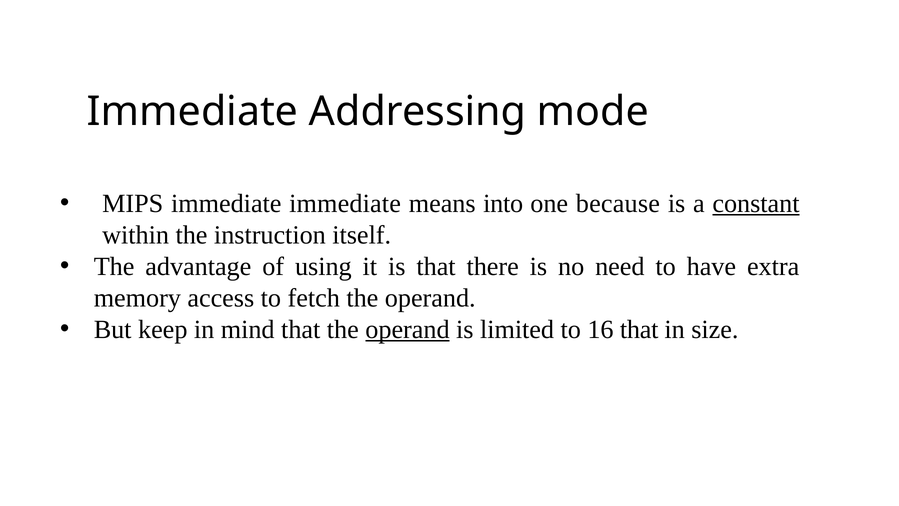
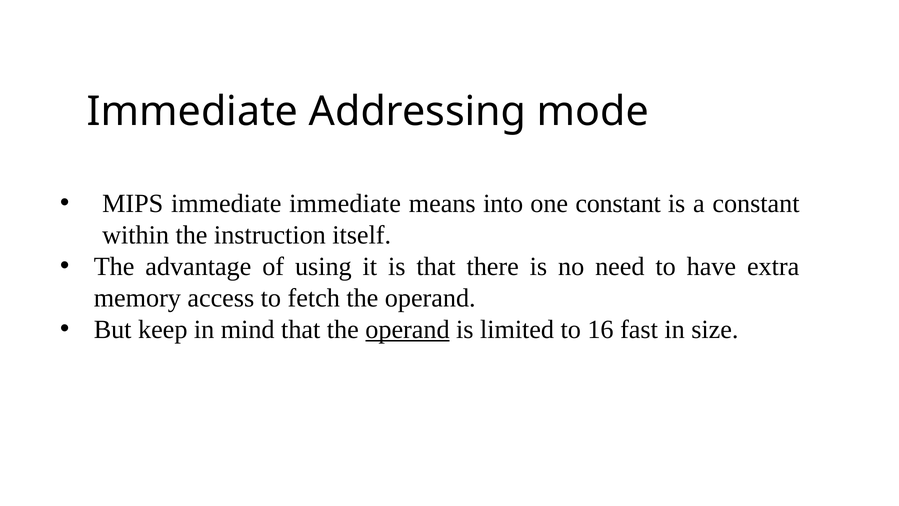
one because: because -> constant (618, 203)
constant underline: present -> none (756, 203)
16 that: that -> fast (639, 329)
